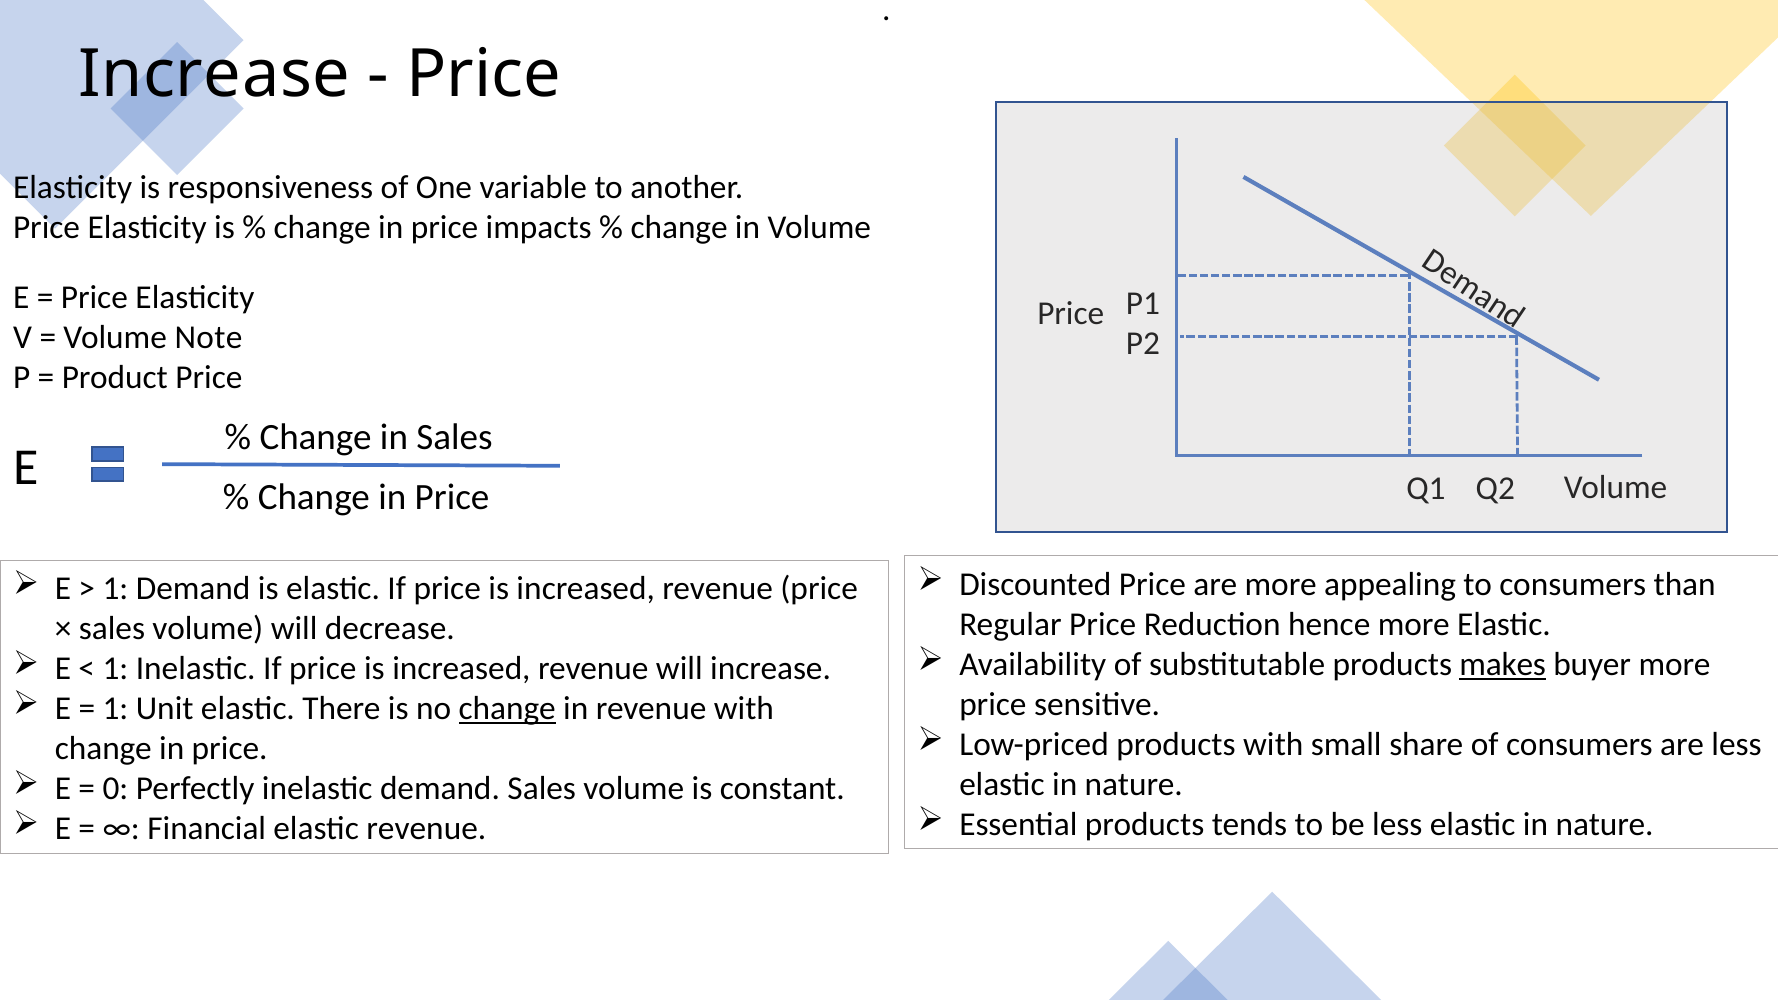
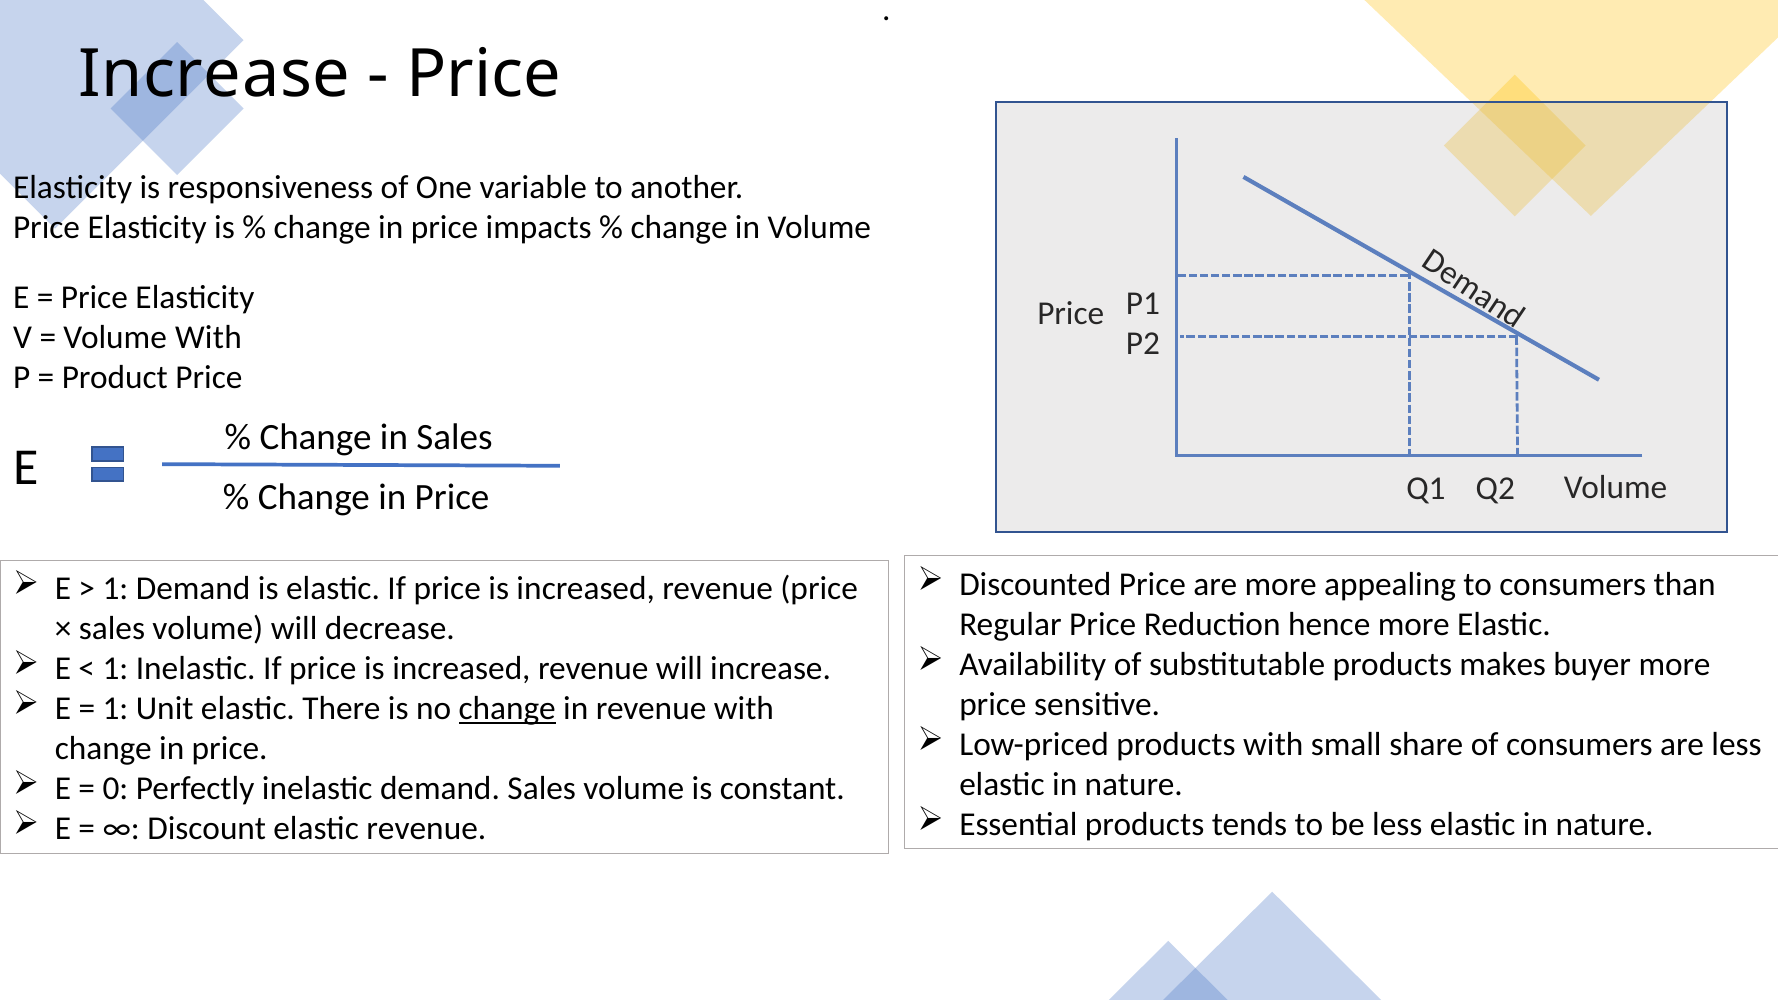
Volume Note: Note -> With (208, 338)
makes underline: present -> none (1503, 665)
Financial: Financial -> Discount (207, 829)
